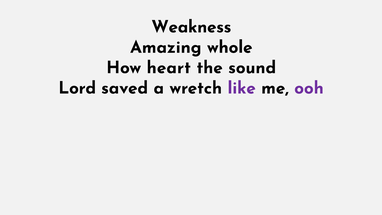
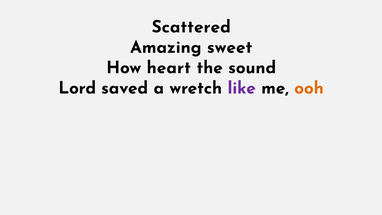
Weakness: Weakness -> Scattered (191, 27)
whole: whole -> sweet (230, 47)
ooh colour: purple -> orange (309, 88)
